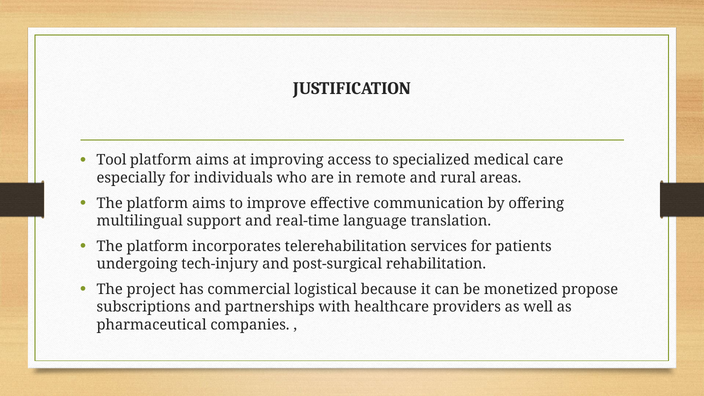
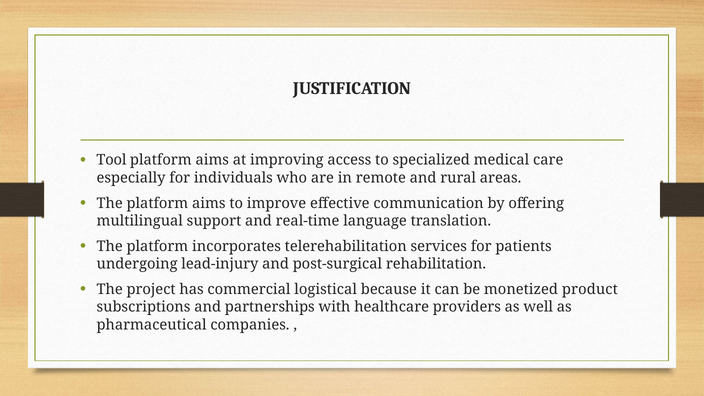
tech-injury: tech-injury -> lead-injury (220, 264)
propose: propose -> product (590, 290)
